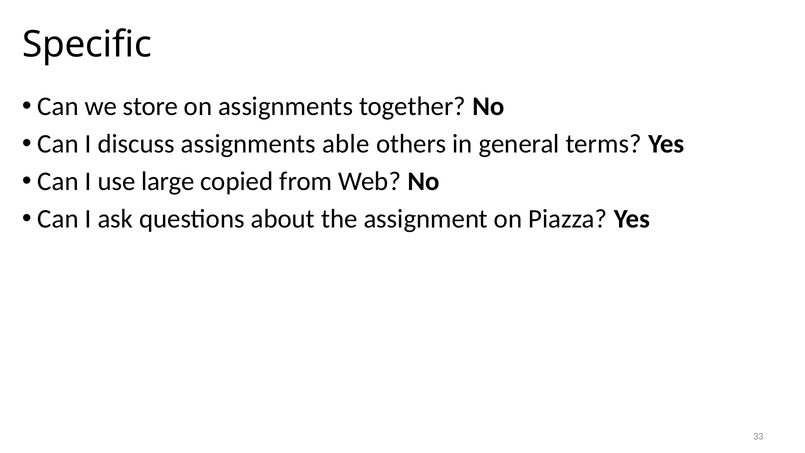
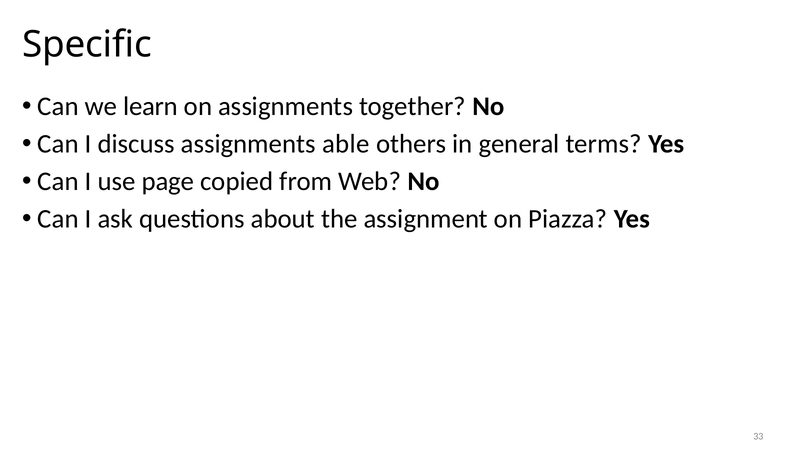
store: store -> learn (151, 106)
large: large -> page (168, 181)
